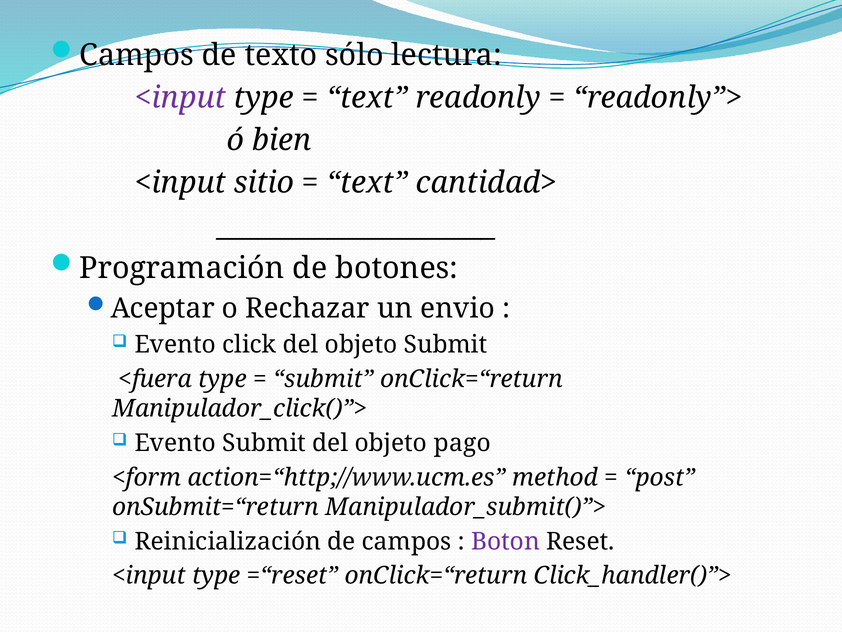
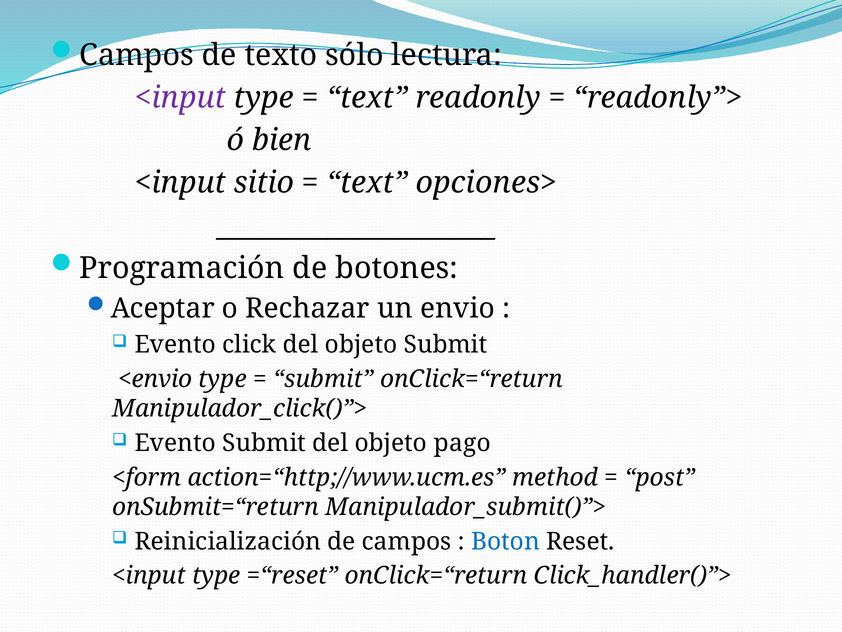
cantidad>: cantidad> -> opciones> (487, 183)
<fuera: <fuera -> <envio (155, 379)
Boton colour: purple -> blue (505, 541)
